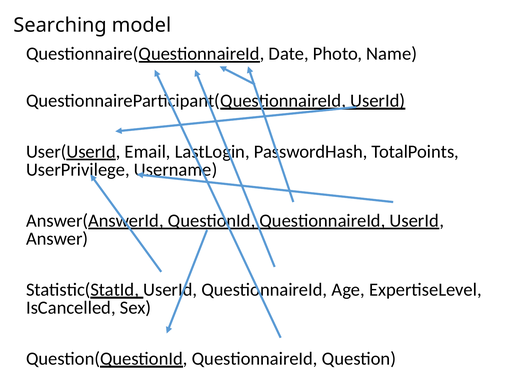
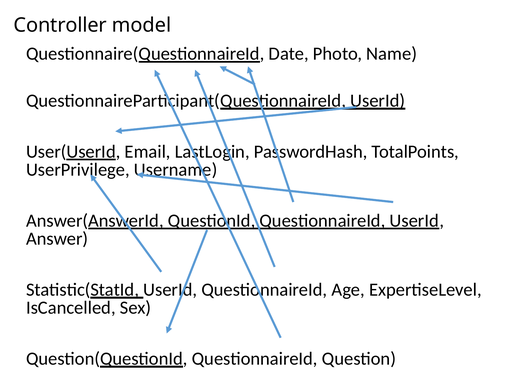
Searching: Searching -> Controller (60, 25)
